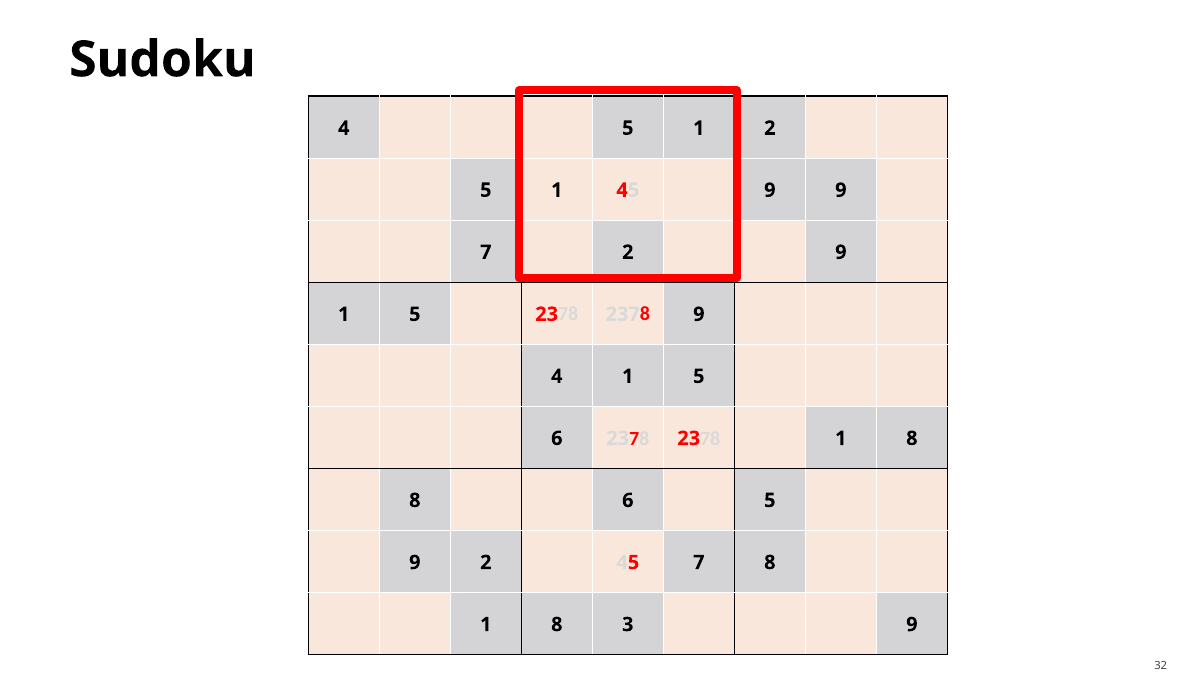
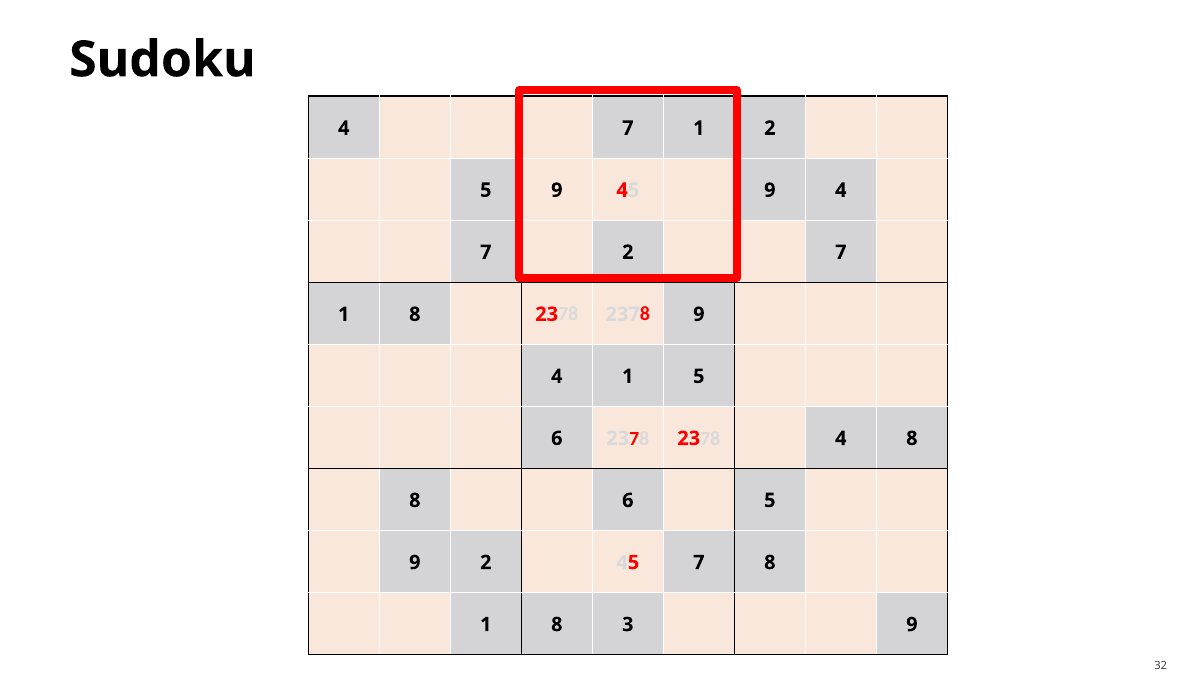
5: 5 -> 7 (628, 128)
1: 1 -> 9 (557, 190)
45 9 9: 9 -> 4 (841, 190)
2 9: 9 -> 7 (841, 252)
5: 5 -> 8 (415, 314)
1: 1 -> 4 (841, 438)
